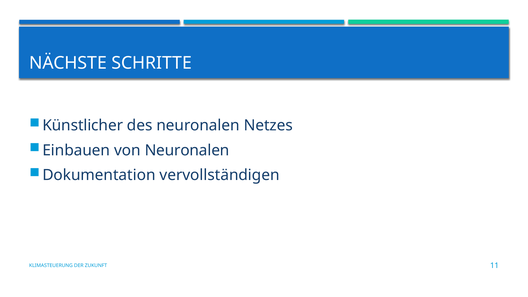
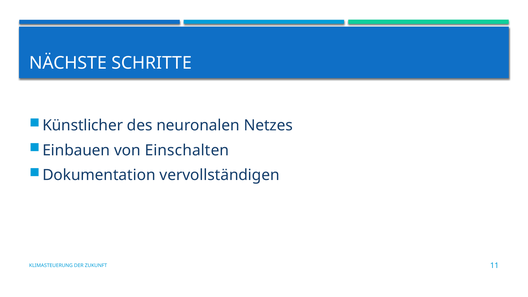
von Neuronalen: Neuronalen -> Einschalten (187, 150)
